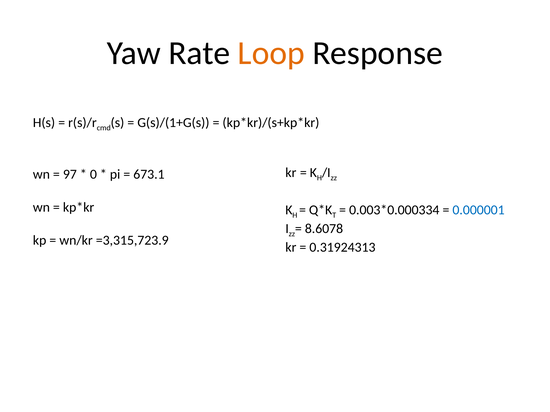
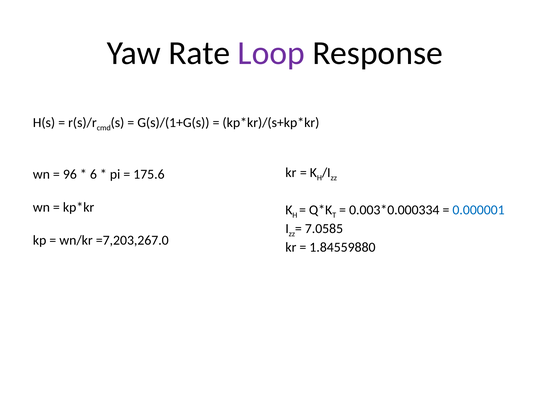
Loop colour: orange -> purple (271, 53)
97: 97 -> 96 (70, 174)
0: 0 -> 6 (93, 174)
673.1: 673.1 -> 175.6 (149, 174)
8.6078: 8.6078 -> 7.0585 (324, 229)
=3,315,723.9: =3,315,723.9 -> =7,203,267.0 (132, 240)
0.31924313: 0.31924313 -> 1.84559880 (342, 248)
